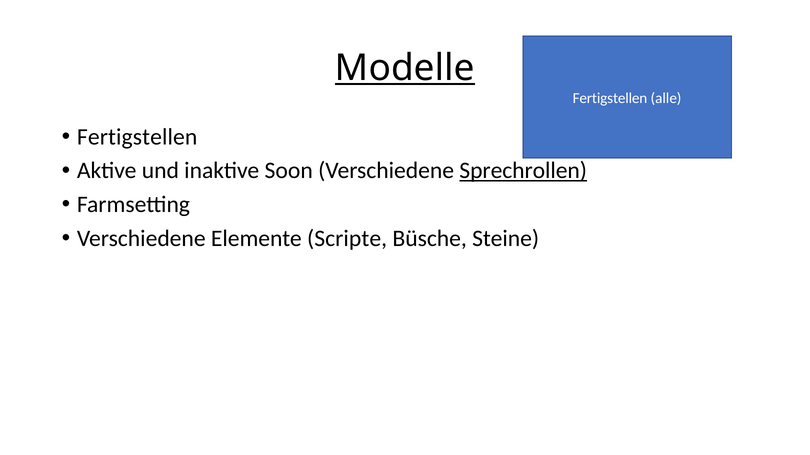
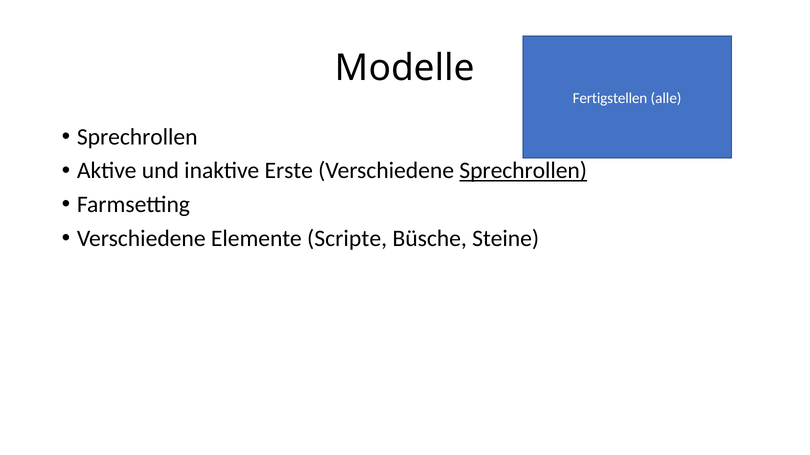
Modelle underline: present -> none (405, 68)
Fertigstellen: Fertigstellen -> Sprechrollen (137, 137)
Soon: Soon -> Erste (289, 171)
